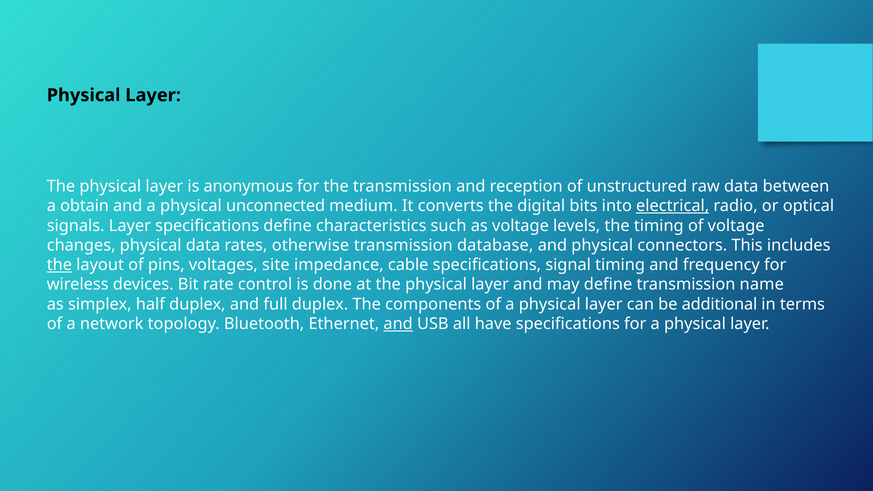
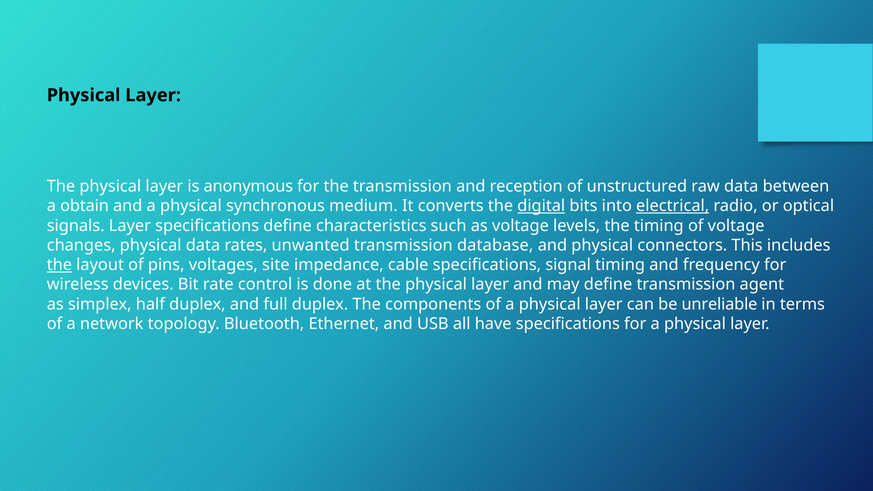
unconnected: unconnected -> synchronous (276, 206)
digital underline: none -> present (541, 206)
otherwise: otherwise -> unwanted (311, 245)
name: name -> agent (762, 285)
additional: additional -> unreliable (719, 304)
and underline: present -> none (398, 324)
